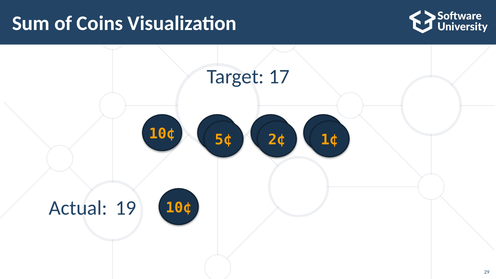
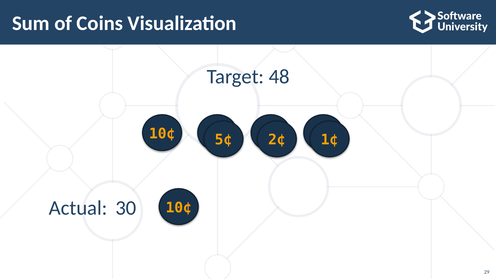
17: 17 -> 48 (279, 77)
19: 19 -> 30 (126, 208)
